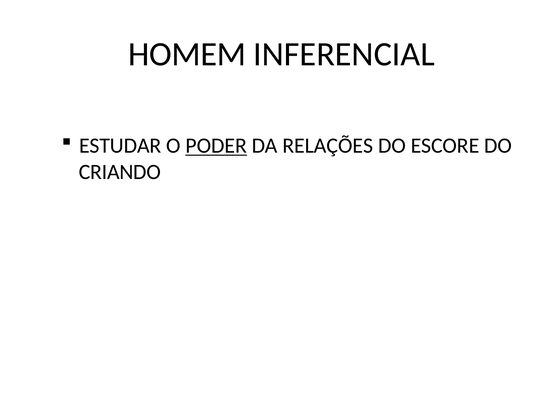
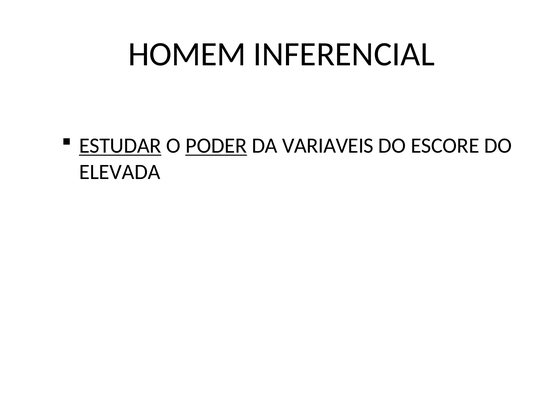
ESTUDAR underline: none -> present (120, 146)
RELAÇÕES: RELAÇÕES -> VARIAVEIS (328, 146)
CRIANDO: CRIANDO -> ELEVADA (120, 172)
